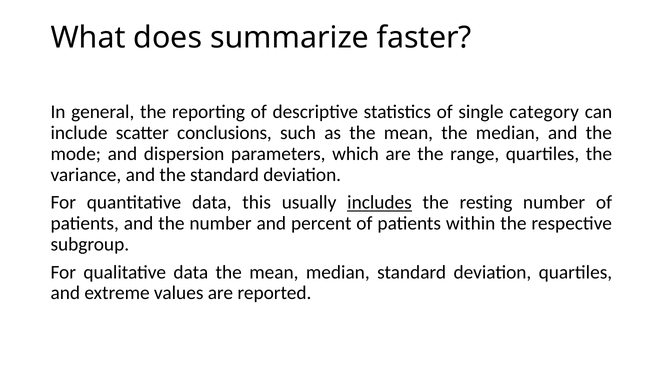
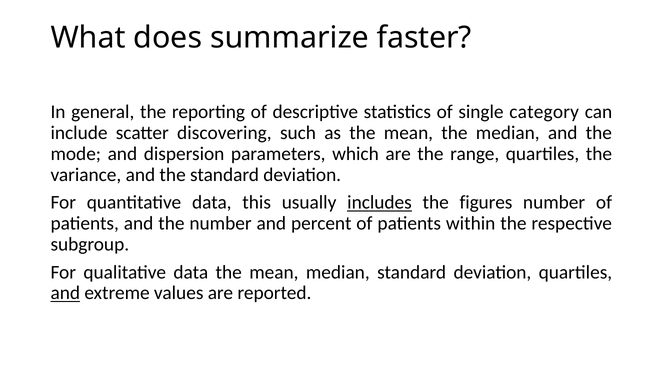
conclusions: conclusions -> discovering (224, 133)
resting: resting -> figures (486, 203)
and underline: none -> present (65, 293)
